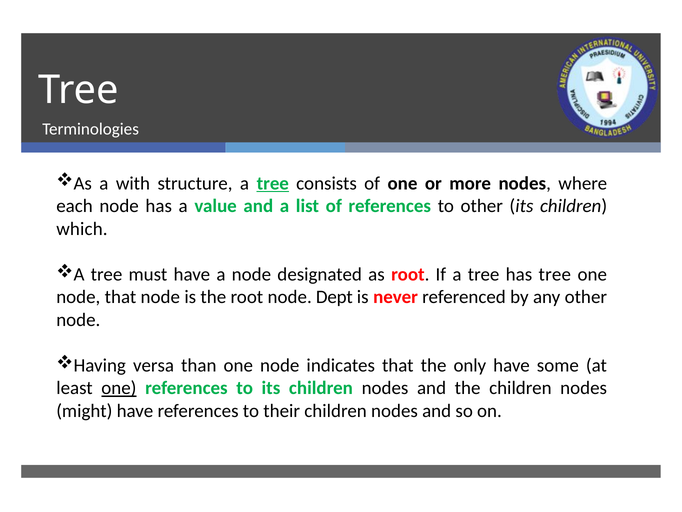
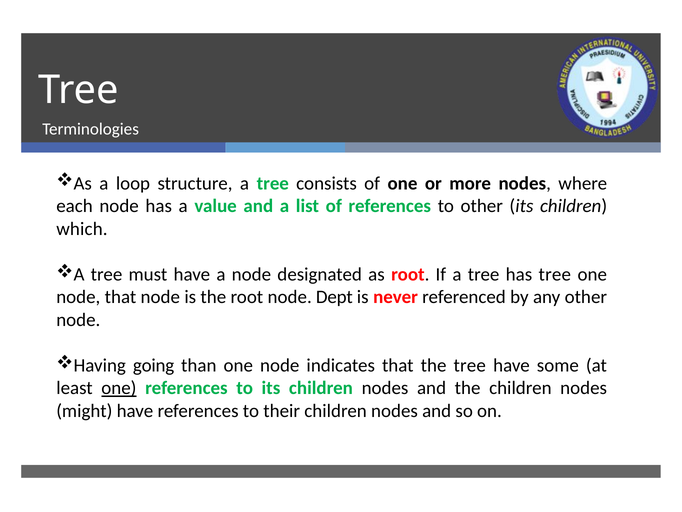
with: with -> loop (133, 183)
tree underline: present -> none (273, 183)
versa: versa -> going (154, 365)
the only: only -> tree (470, 365)
